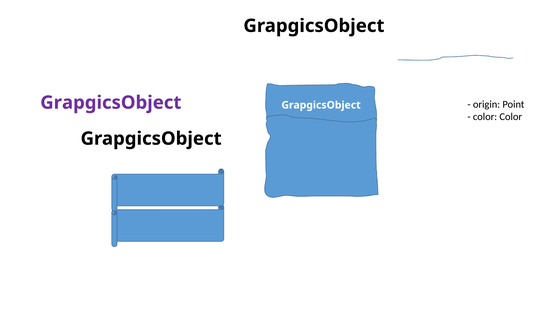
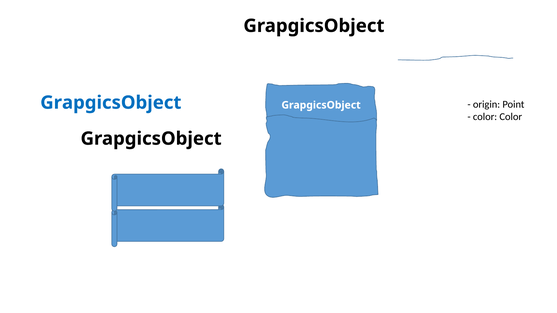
GrapgicsObject colour: purple -> blue (111, 103)
